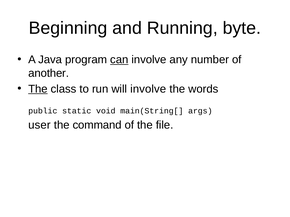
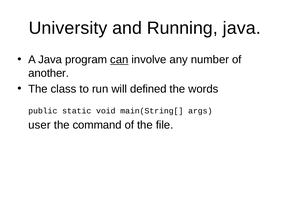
Beginning: Beginning -> University (68, 28)
Running byte: byte -> java (242, 28)
The underline: present -> none (38, 89)
will involve: involve -> defined (148, 89)
